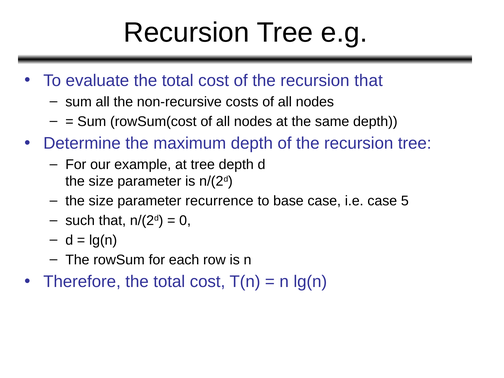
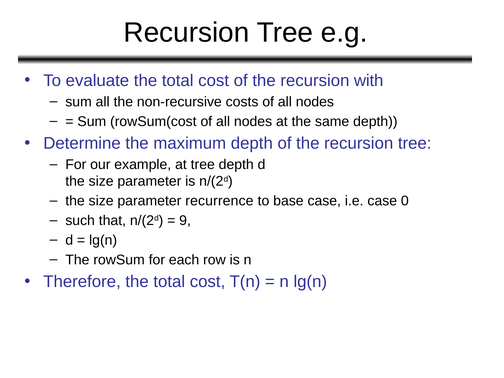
recursion that: that -> with (369, 81)
5: 5 -> 0 (405, 201)
0: 0 -> 9 (185, 221)
